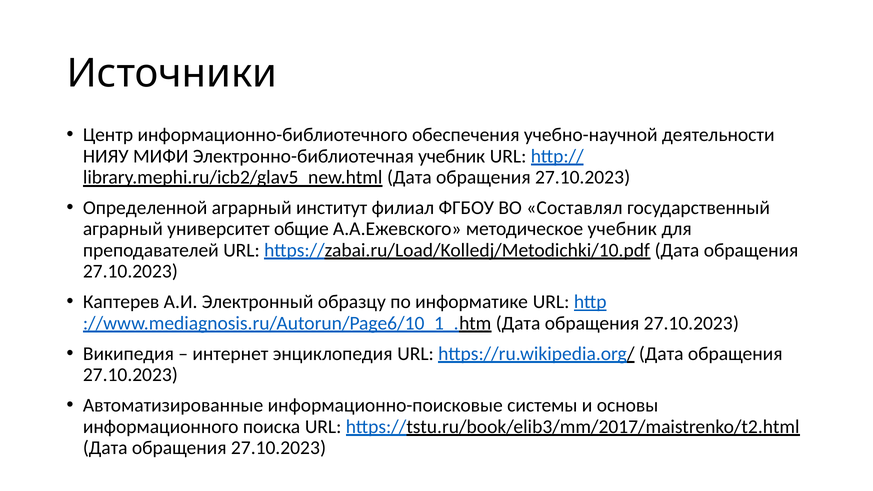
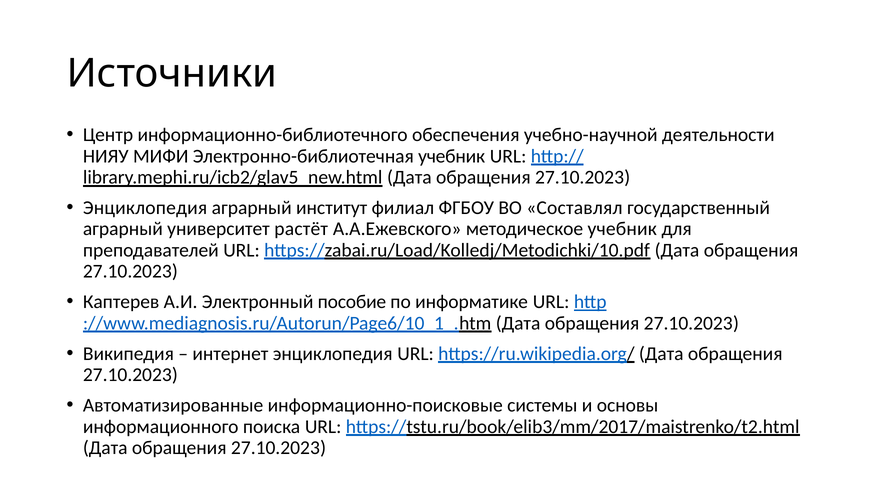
Определенной: Определенной -> Энциклопедия (145, 208)
общие: общие -> растёт (301, 229)
образцу: образцу -> пособие (352, 302)
